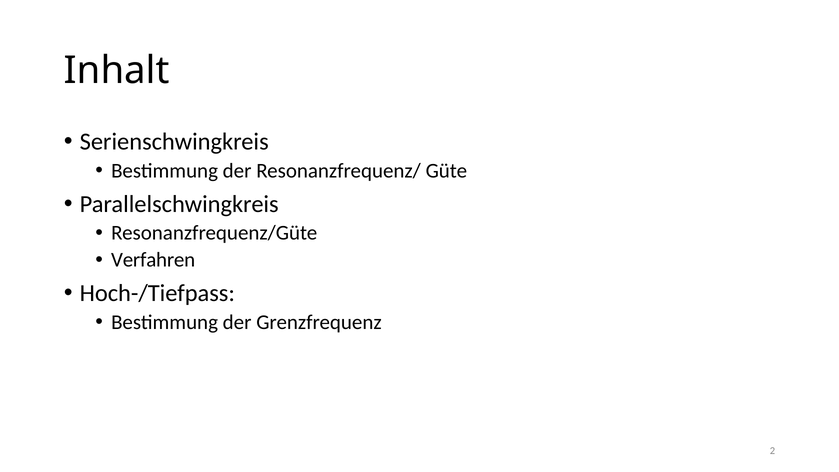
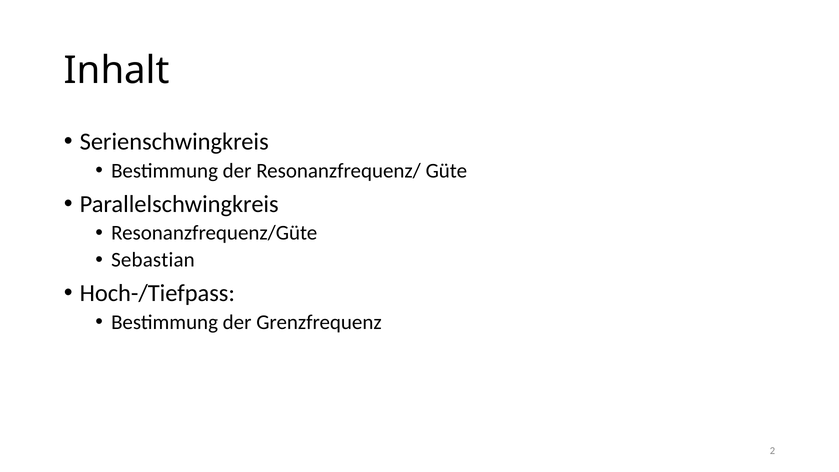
Verfahren: Verfahren -> Sebastian (153, 260)
